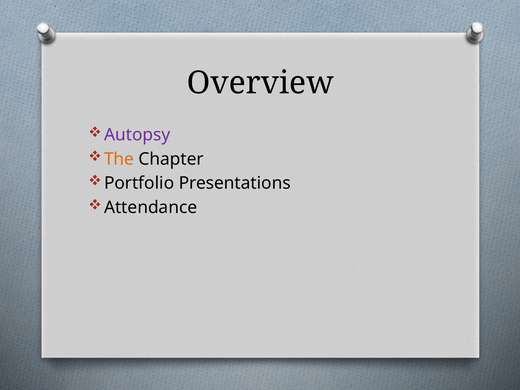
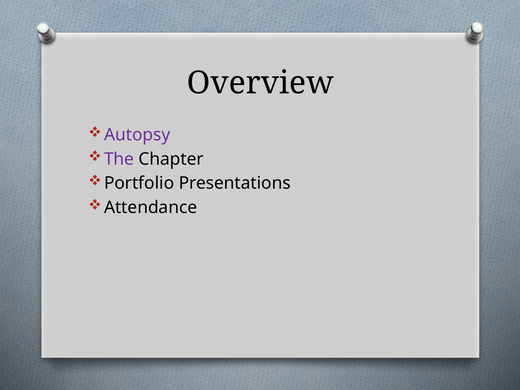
The colour: orange -> purple (119, 159)
